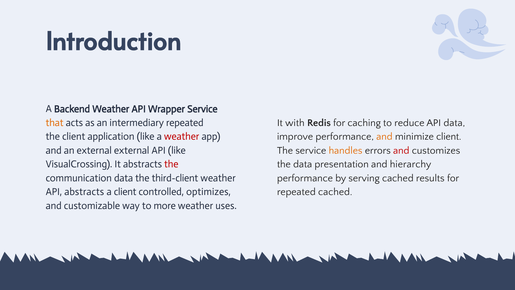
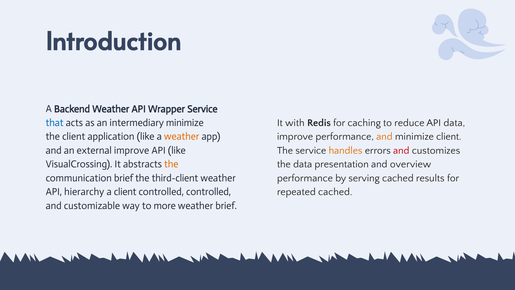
that colour: orange -> blue (55, 123)
intermediary repeated: repeated -> minimize (185, 123)
weather colour: red -> orange (182, 136)
external external: external -> improve (132, 150)
hierarchy: hierarchy -> overview (411, 164)
the colour: red -> orange (171, 164)
communication data: data -> brief (124, 178)
API abstracts: abstracts -> hierarchy (84, 192)
controlled optimizes: optimizes -> controlled (209, 192)
weather uses: uses -> brief (226, 205)
